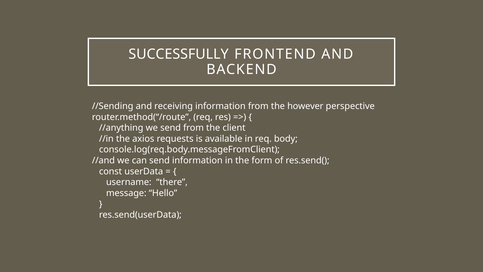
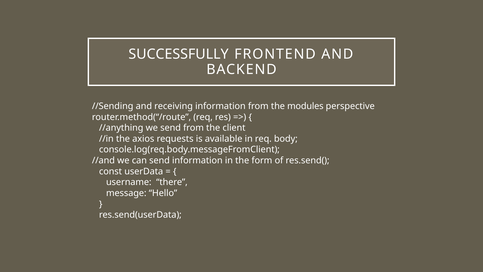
however: however -> modules (305, 106)
